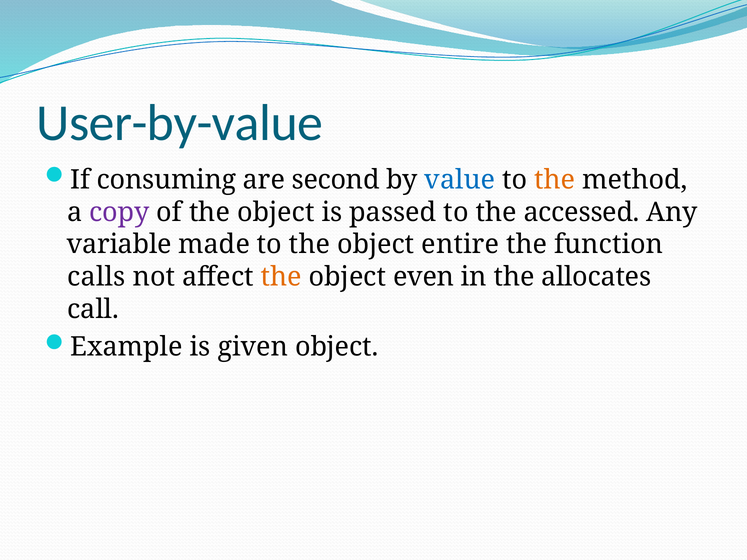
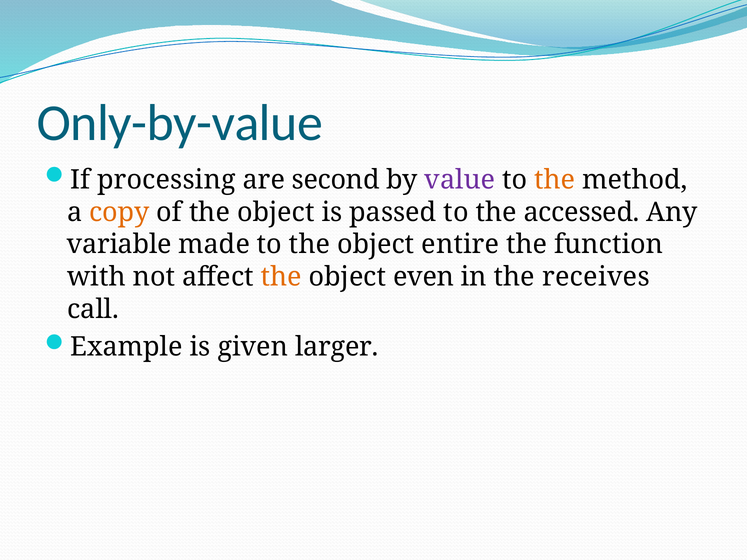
User-by-value: User-by-value -> Only-by-value (180, 123)
consuming: consuming -> processing (166, 180)
value colour: blue -> purple (460, 180)
copy colour: purple -> orange (119, 212)
calls: calls -> with (96, 277)
allocates: allocates -> receives (596, 277)
given object: object -> larger (337, 347)
